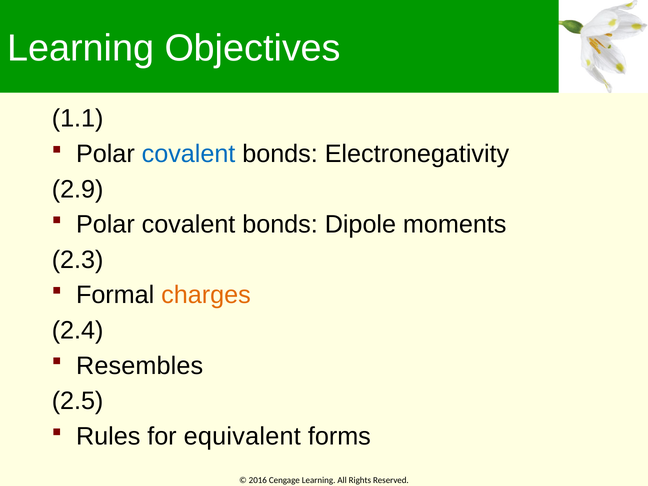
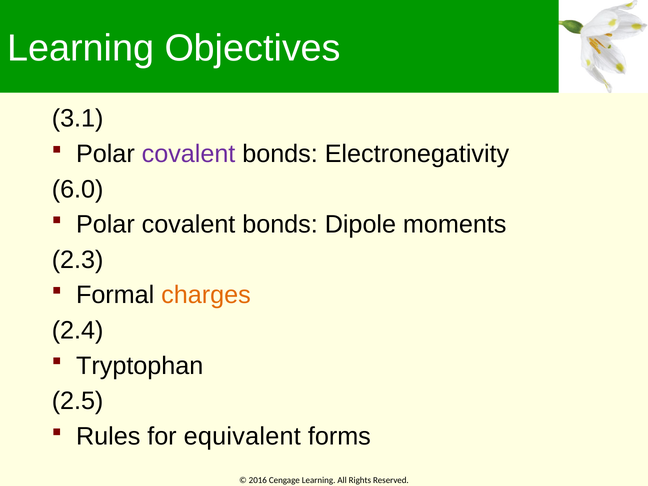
1.1: 1.1 -> 3.1 (78, 119)
covalent colour: blue -> purple (189, 154)
2.9: 2.9 -> 6.0 (78, 189)
Resembles: Resembles -> Tryptophan (140, 366)
